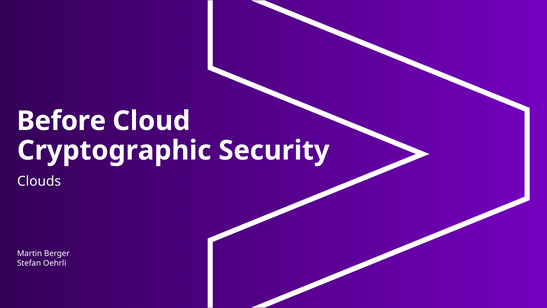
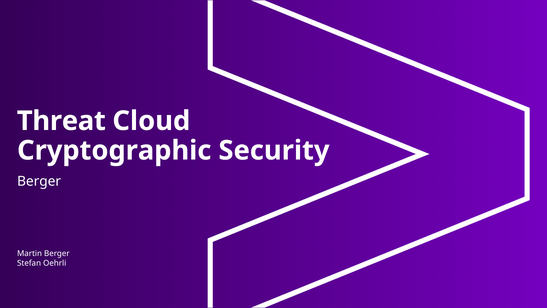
Before: Before -> Threat (61, 121)
Clouds: Clouds -> Berger (39, 181)
